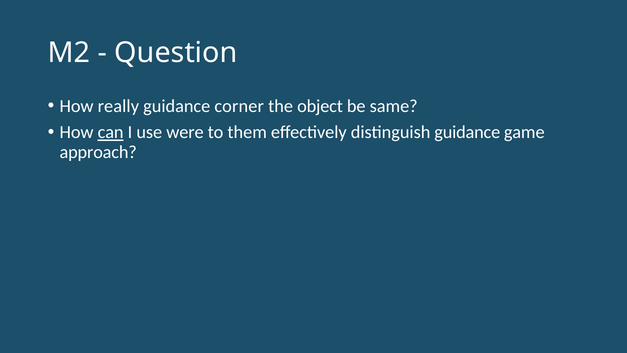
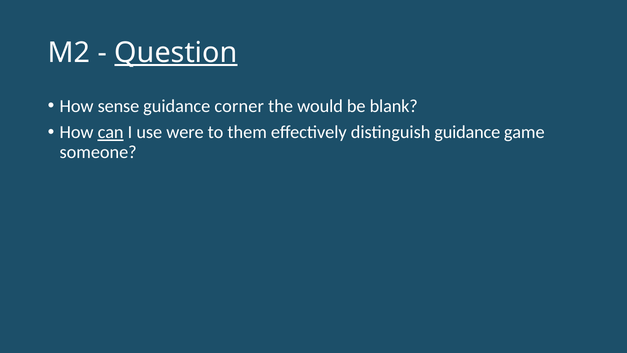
Question underline: none -> present (176, 53)
really: really -> sense (118, 106)
object: object -> would (320, 106)
same: same -> blank (394, 106)
approach: approach -> someone (98, 152)
